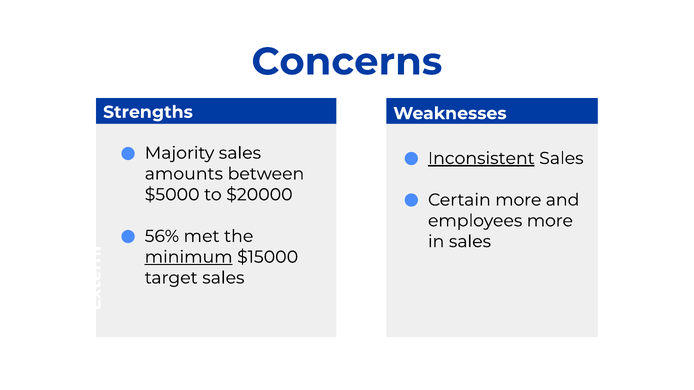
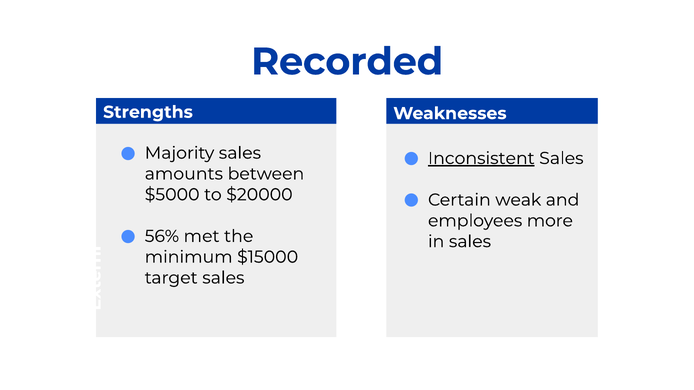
Concerns: Concerns -> Recorded (347, 62)
Certain more: more -> weak (518, 200)
minimum underline: present -> none (189, 257)
